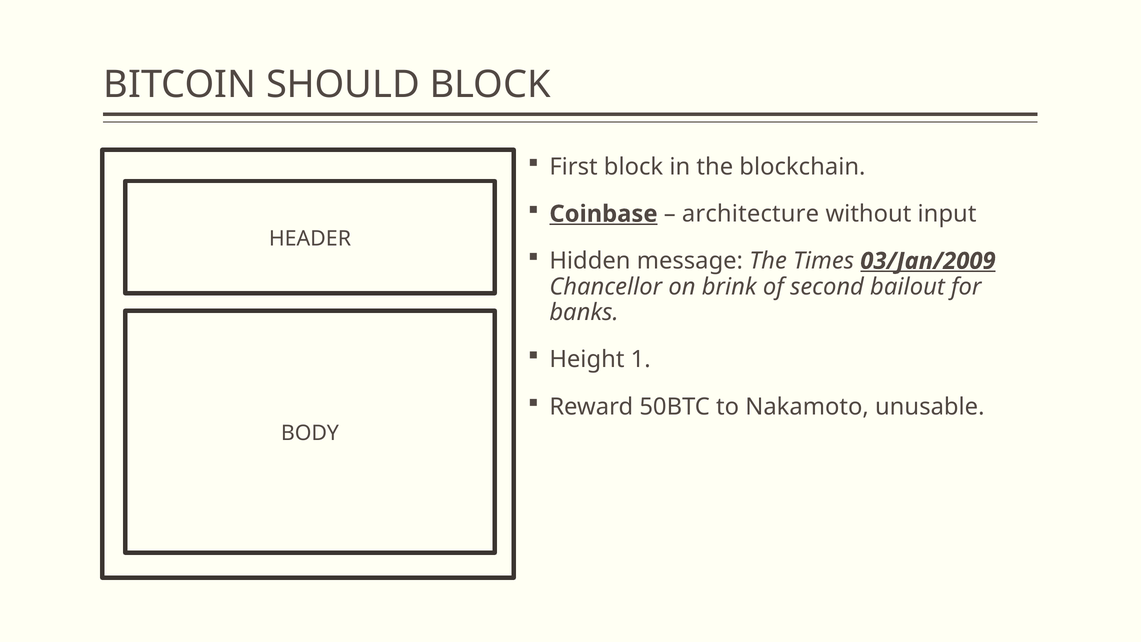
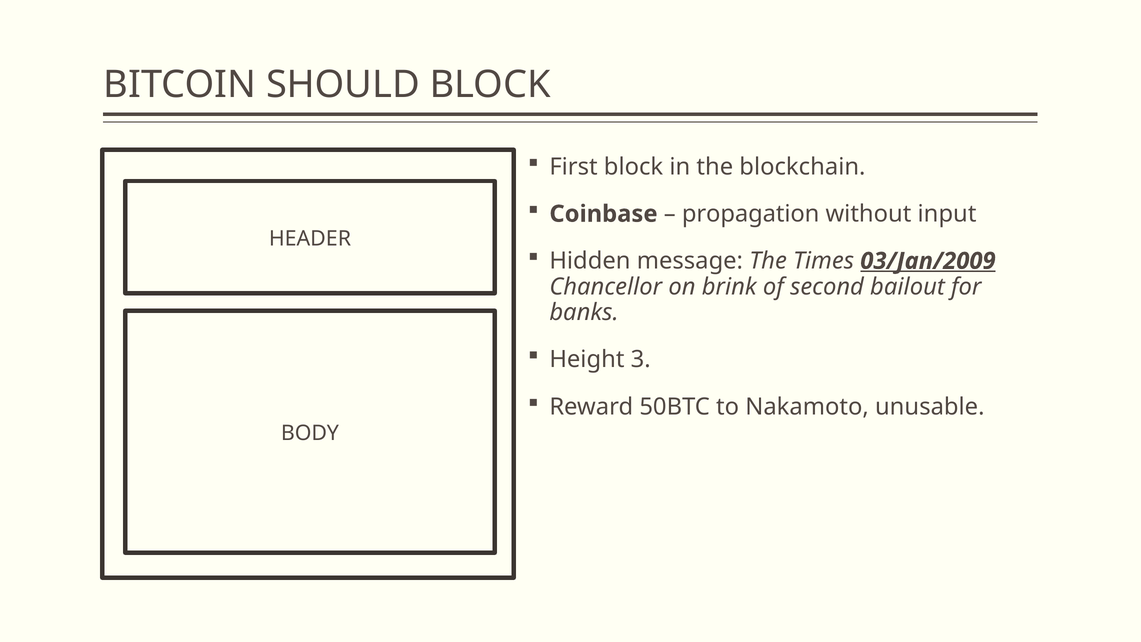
Coinbase underline: present -> none (603, 214)
architecture: architecture -> propagation (751, 214)
1: 1 -> 3 (641, 359)
